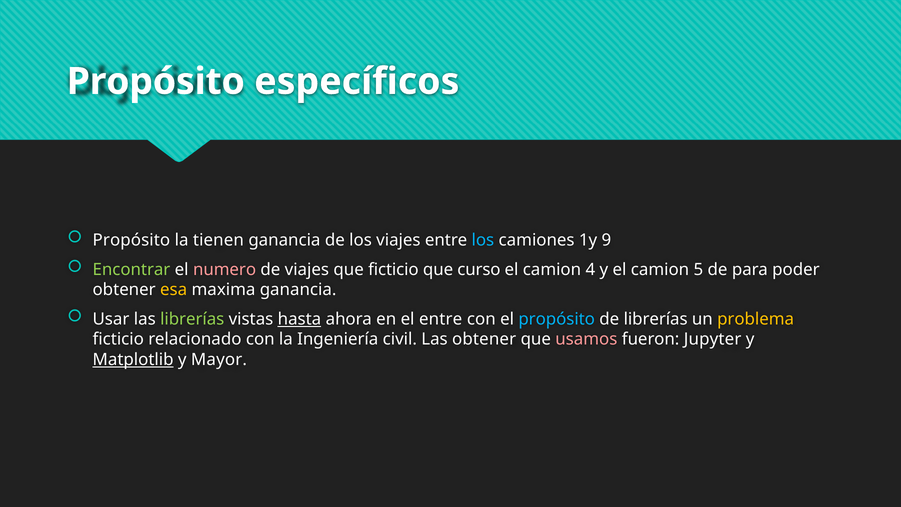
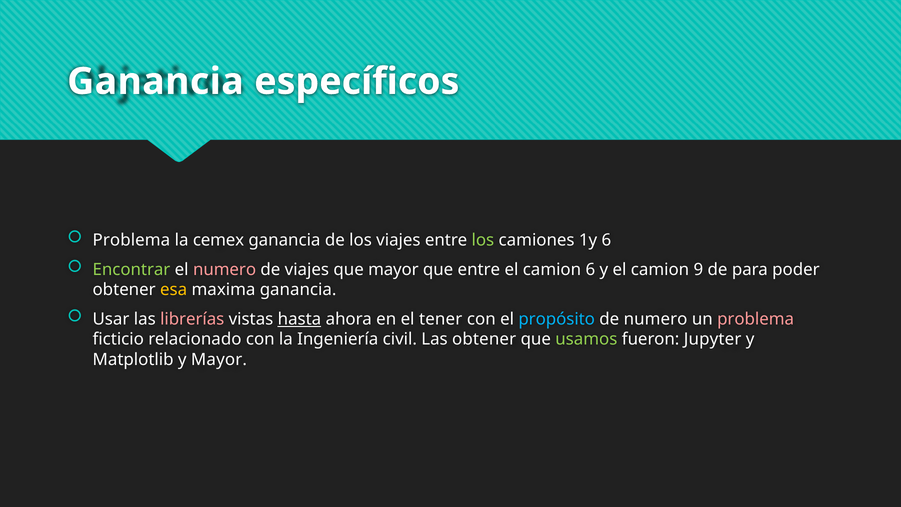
Propósito: Propósito -> Ganancia (155, 81)
Propósito: Propósito -> Problema (131, 240)
tienen: tienen -> cemex (219, 240)
los colour: light blue -> light green (483, 240)
1y 9: 9 -> 6 (606, 240)
que ficticio: ficticio -> mayor (393, 269)
que curso: curso -> entre (479, 269)
camion 4: 4 -> 6 (590, 269)
5: 5 -> 9 (698, 269)
librerías colour: light green -> pink (192, 319)
el entre: entre -> tener (441, 319)
de librerías: librerías -> numero (656, 319)
problema colour: yellow -> pink (756, 319)
usamos colour: pink -> light green (586, 339)
Matplotlib underline: present -> none (133, 359)
